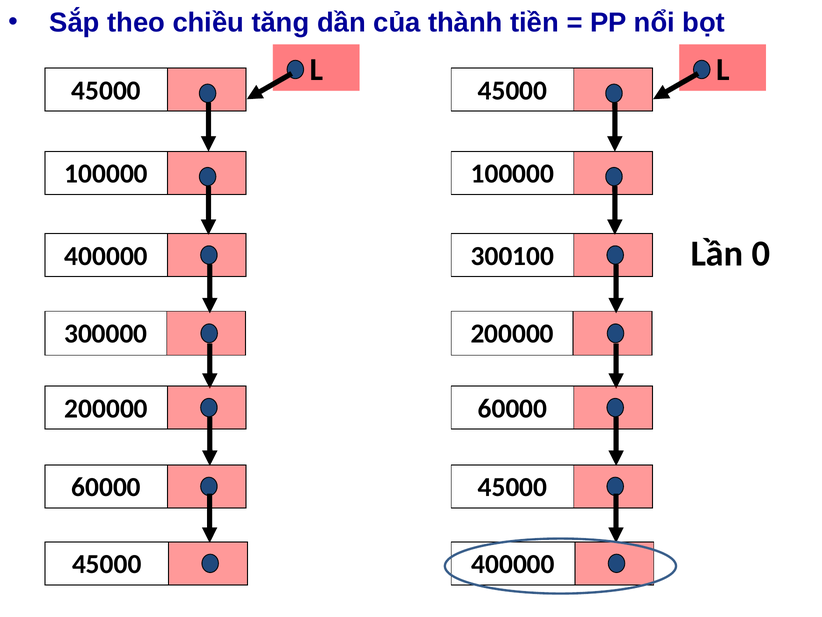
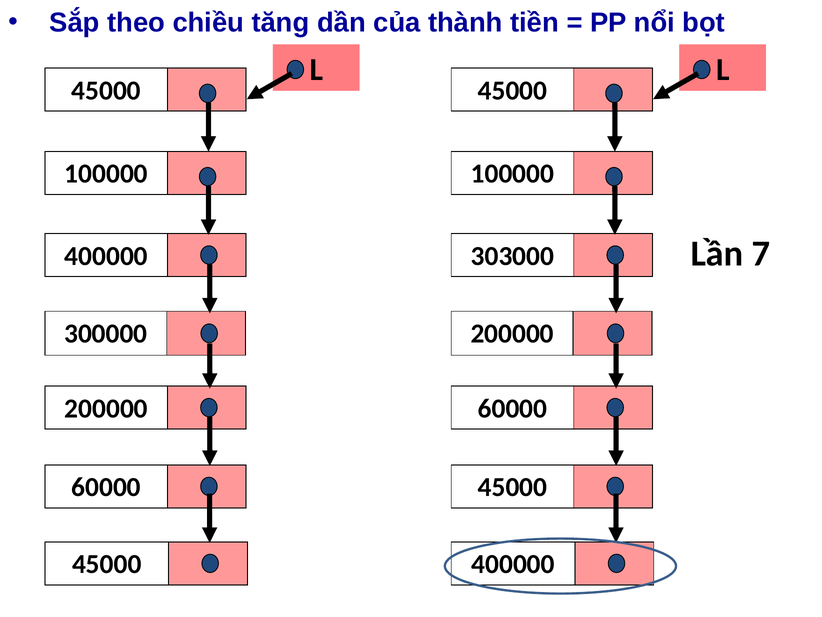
0: 0 -> 7 (761, 253)
300100: 300100 -> 303000 (512, 256)
